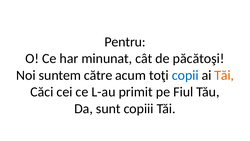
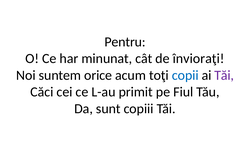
păcătoşi: păcătoşi -> învioraţi (199, 58)
către: către -> orice (98, 75)
Tăi colour: orange -> purple (224, 75)
